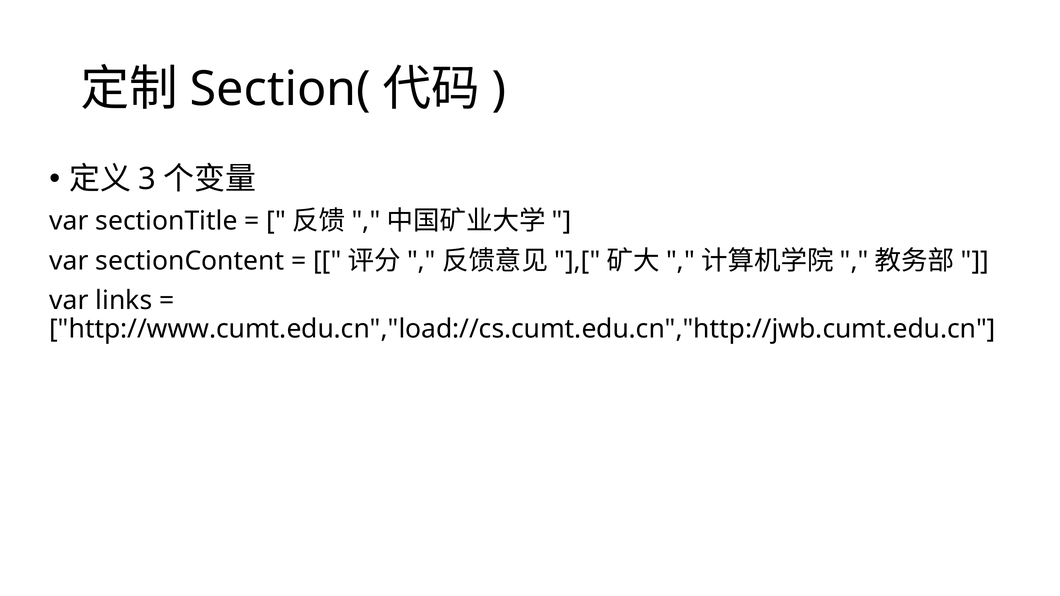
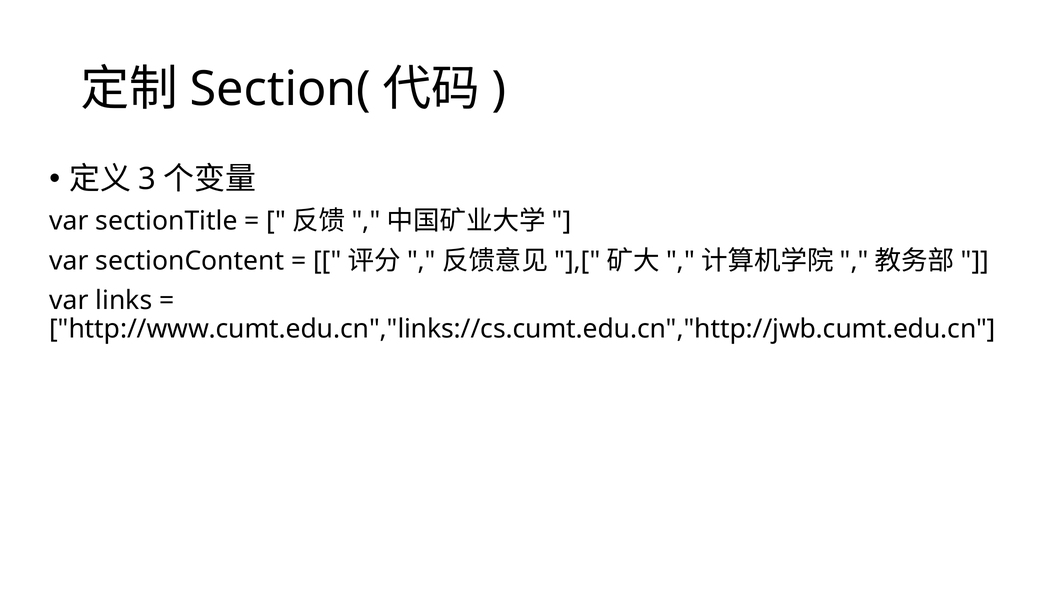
http://www.cumt.edu.cn","load://cs.cumt.edu.cn","http://jwb.cumt.edu.cn: http://www.cumt.edu.cn","load://cs.cumt.edu.cn","http://jwb.cumt.edu.cn -> http://www.cumt.edu.cn","links://cs.cumt.edu.cn","http://jwb.cumt.edu.cn (523, 329)
